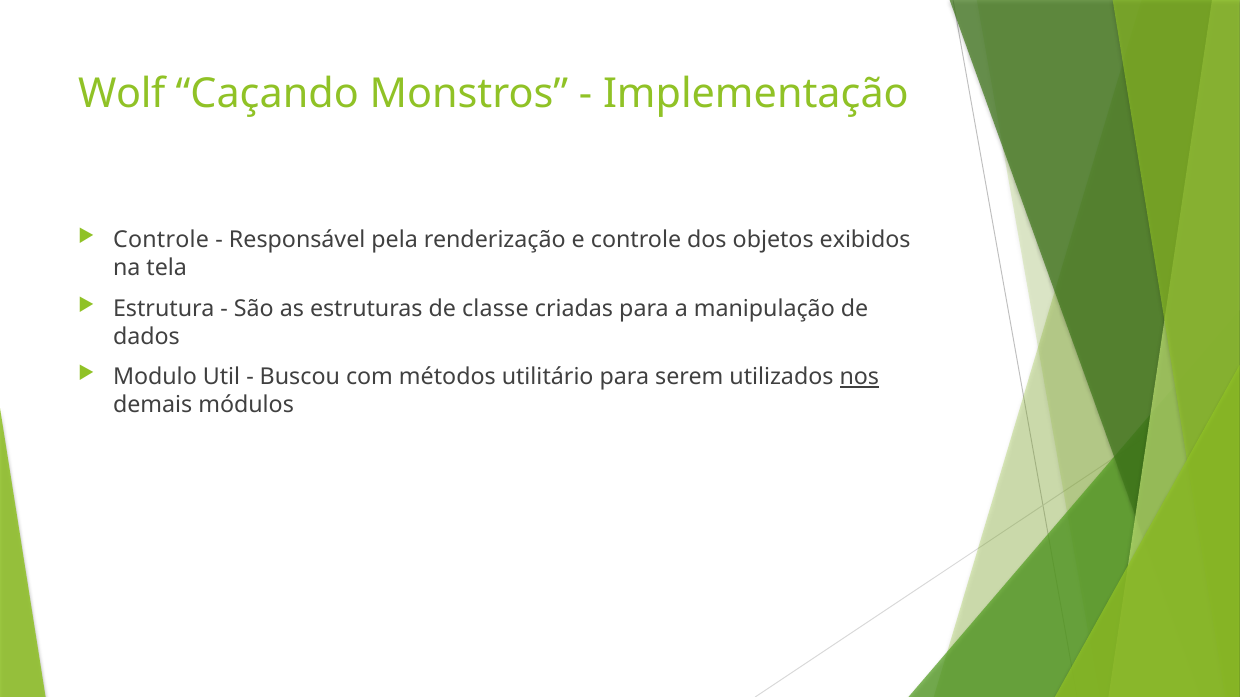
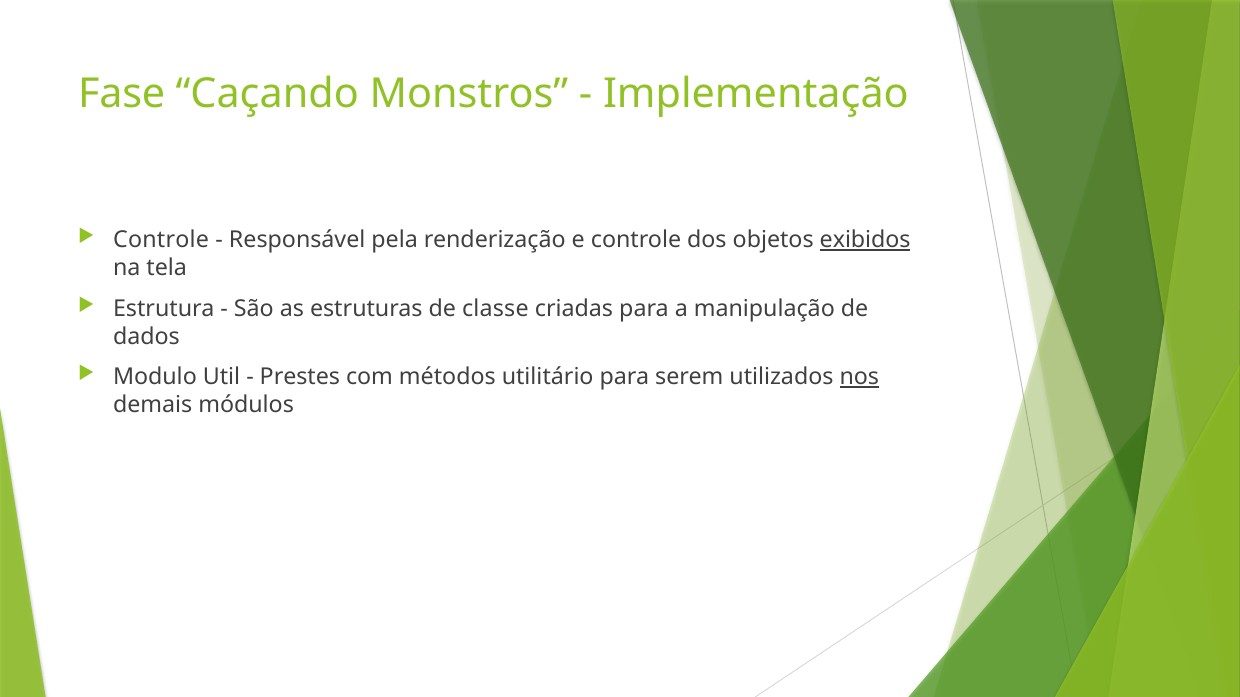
Wolf: Wolf -> Fase (122, 94)
exibidos underline: none -> present (865, 240)
Buscou: Buscou -> Prestes (300, 377)
